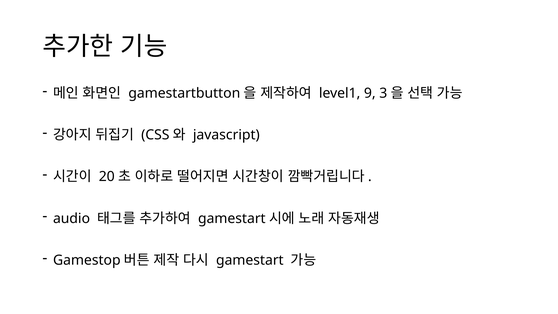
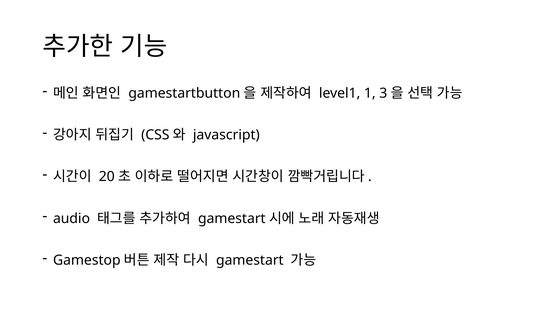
9: 9 -> 1 (370, 93)
